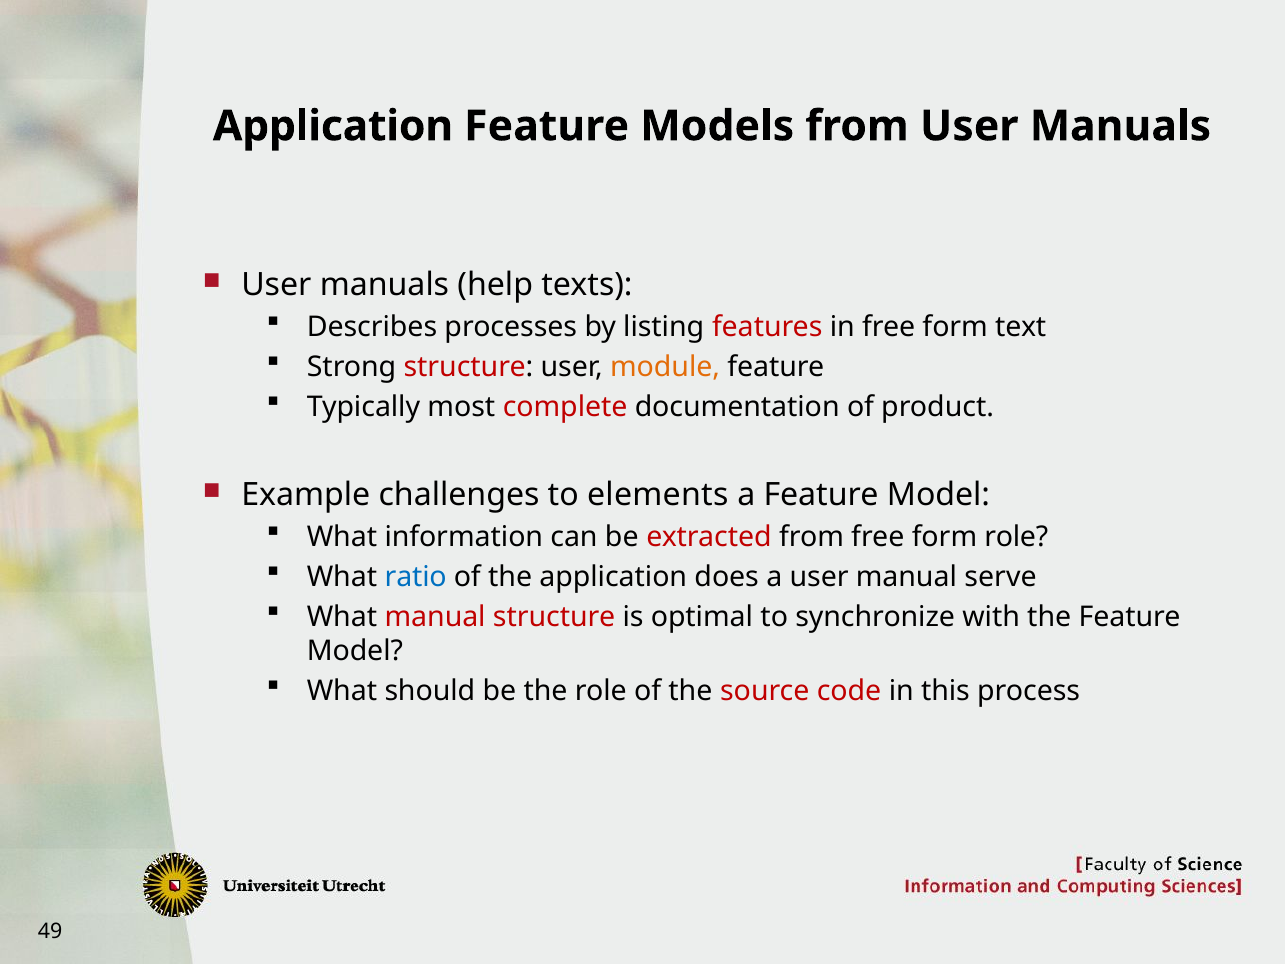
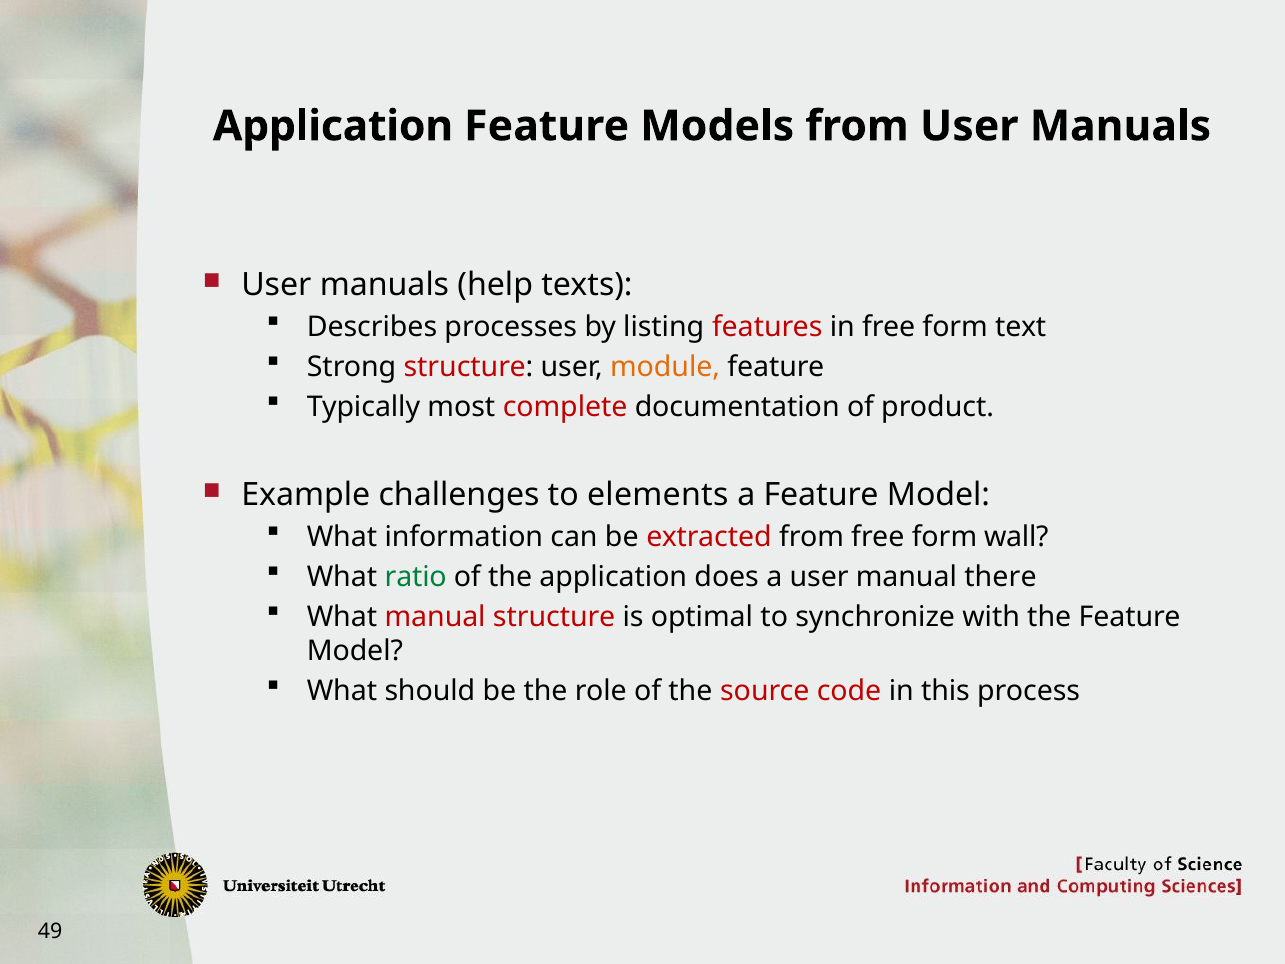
form role: role -> wall (1016, 537)
ratio colour: blue -> green (416, 577)
serve: serve -> there (1001, 577)
